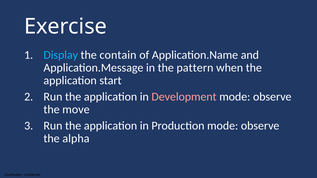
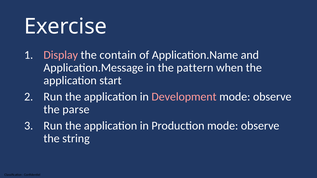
Display colour: light blue -> pink (61, 55)
move: move -> parse (76, 110)
alpha: alpha -> string (76, 139)
